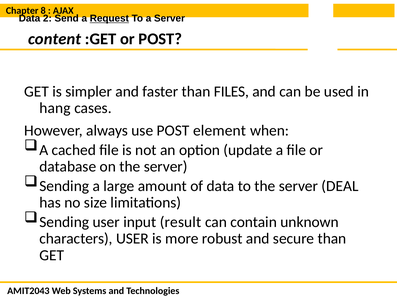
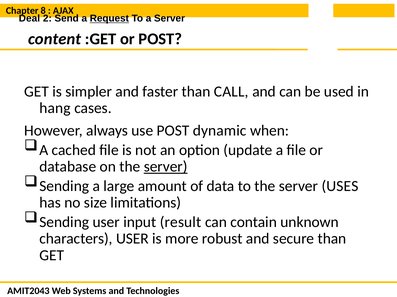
Data: Data -> Deal (29, 19)
FILES: FILES -> CALL (231, 92)
element: element -> dynamic (220, 131)
server underline: none -> present (166, 167)
DEAL: DEAL -> USES (340, 186)
